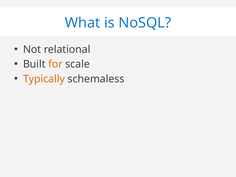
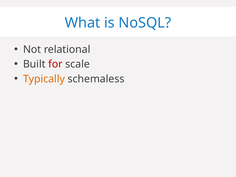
for colour: orange -> red (55, 64)
